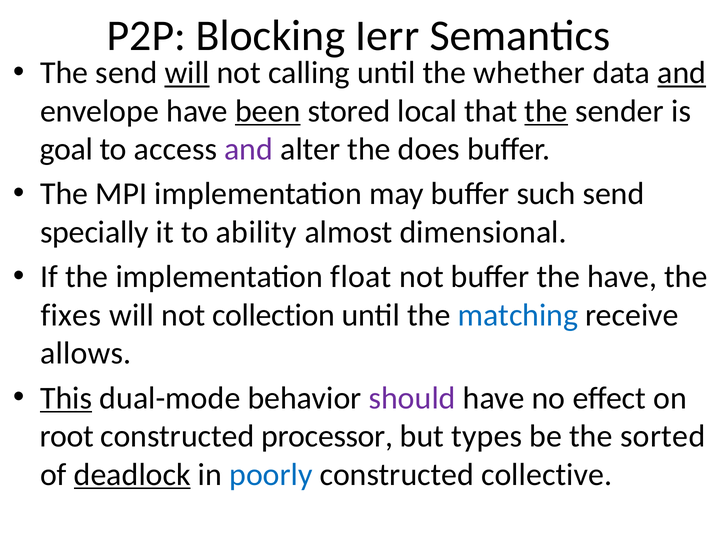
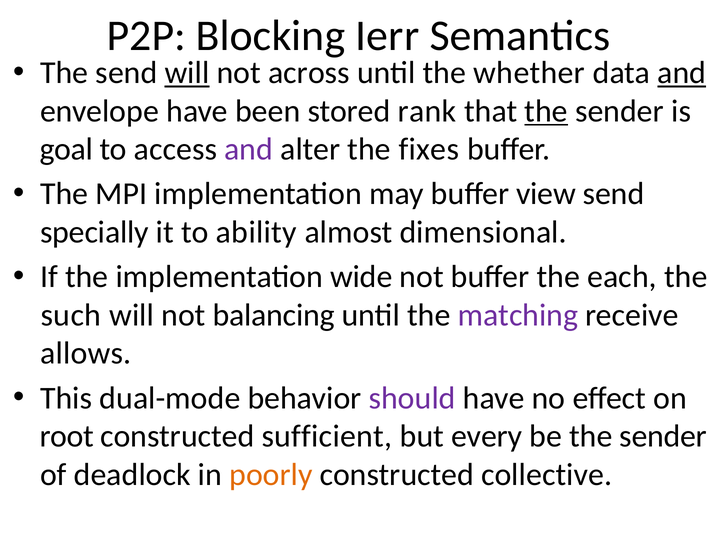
calling: calling -> across (309, 73)
been underline: present -> none (268, 111)
local: local -> rank (427, 111)
does: does -> fixes (429, 149)
such: such -> view (546, 194)
float: float -> wide (361, 277)
the have: have -> each (622, 277)
fixes: fixes -> such (71, 315)
collection: collection -> balancing (274, 315)
matching colour: blue -> purple (518, 315)
This underline: present -> none (66, 398)
processor: processor -> sufficient (327, 437)
types: types -> every (487, 437)
be the sorted: sorted -> sender (663, 437)
deadlock underline: present -> none (132, 475)
poorly colour: blue -> orange (271, 475)
